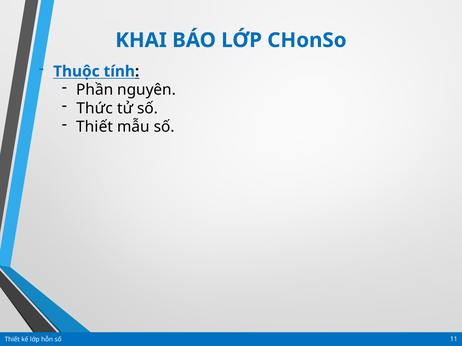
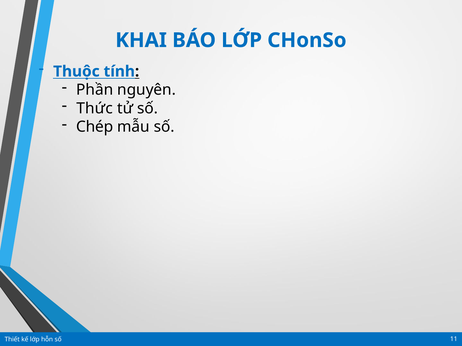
Thiết: Thiết -> Chép (95, 127)
